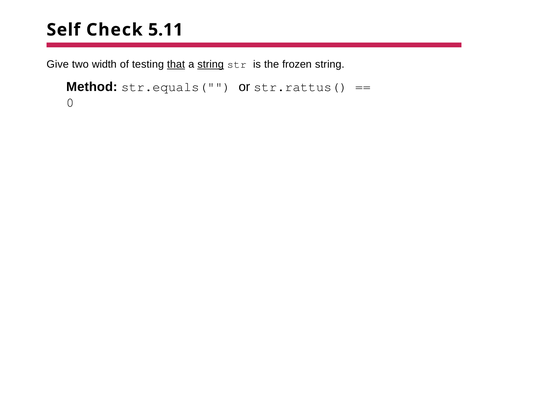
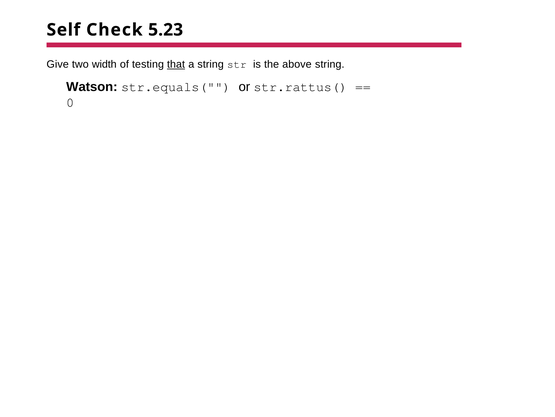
5.11: 5.11 -> 5.23 (166, 30)
string underline: present -> none (211, 64)
frozen: frozen -> above (297, 64)
Method: Method -> Watson (92, 87)
